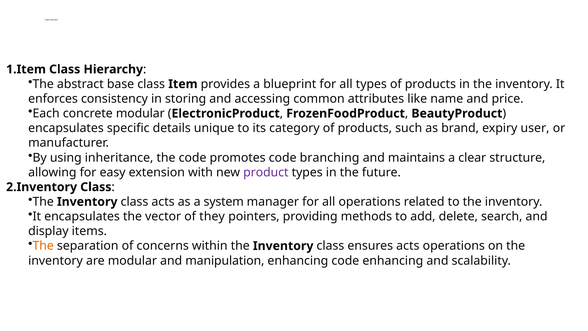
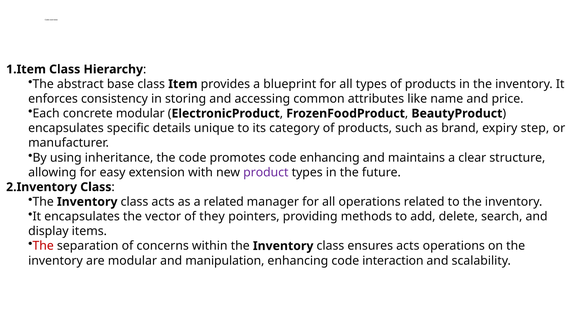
user: user -> step (535, 128)
code branching: branching -> enhancing (330, 158)
a system: system -> related (224, 202)
The colour: orange -> red (43, 246)
code enhancing: enhancing -> interaction (393, 260)
